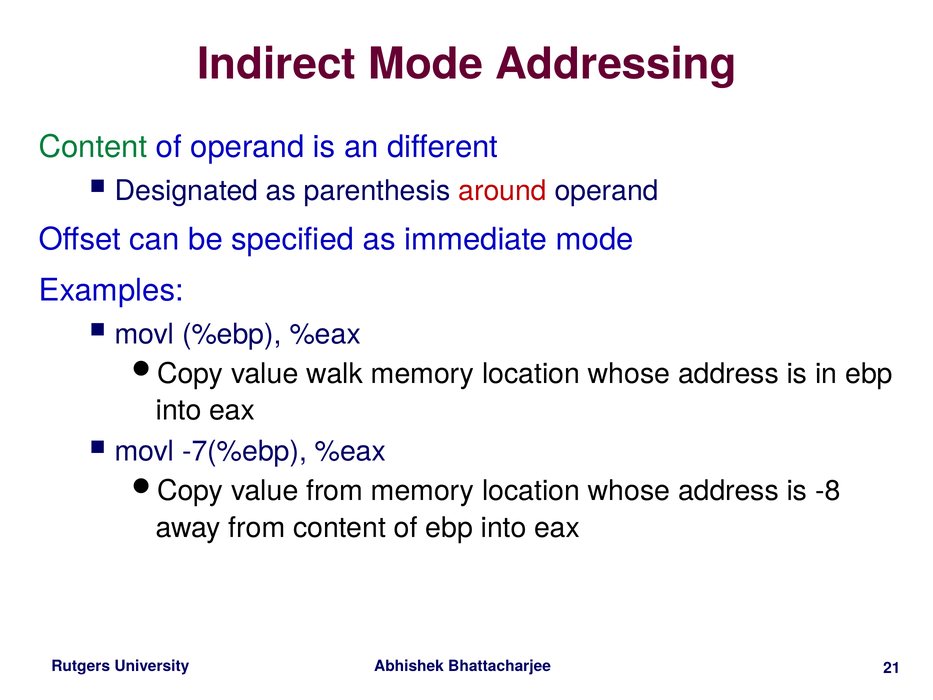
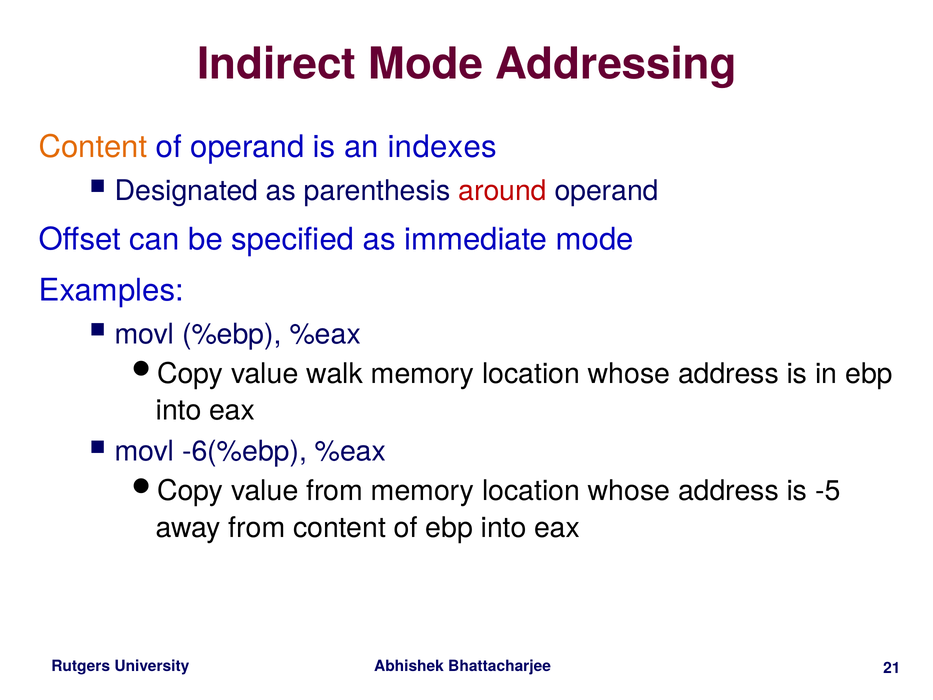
Content colour: green -> orange (93, 147)
different: different -> indexes (442, 147)
-7(%ebp: -7(%ebp -> -6(%ebp (245, 451)
-8: -8 -> -5 (828, 491)
